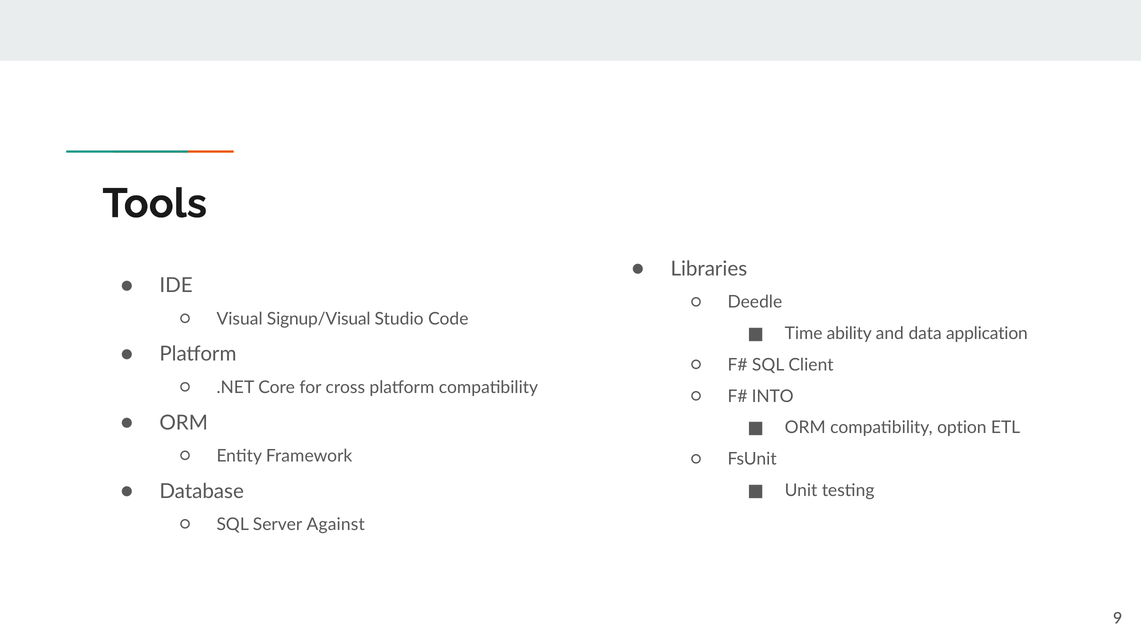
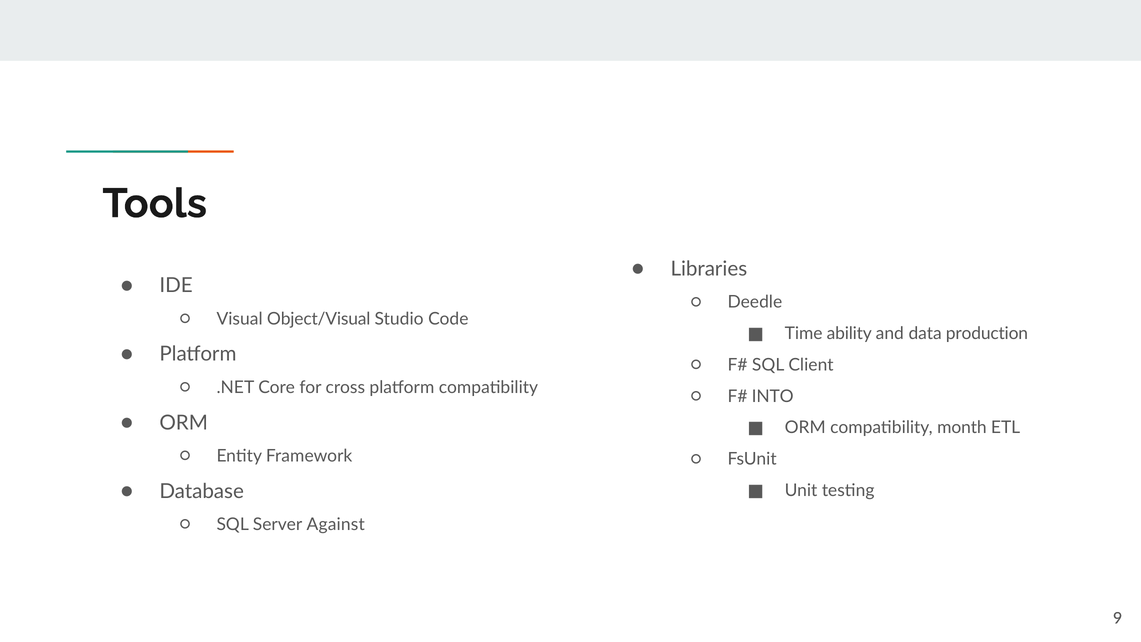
Signup/Visual: Signup/Visual -> Object/Visual (319, 319)
application: application -> production (987, 333)
option: option -> month (962, 428)
